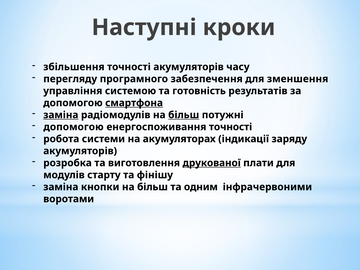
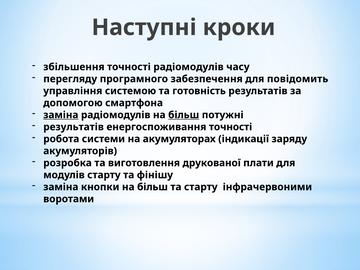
точності акумуляторів: акумуляторів -> радіомодулів (188, 67)
зменшення: зменшення -> повідомить (298, 79)
смартфона underline: present -> none (134, 103)
допомогою: допомогою -> результатів (74, 127)
друкованої underline: present -> none (212, 163)
та одним: одним -> старту (201, 187)
